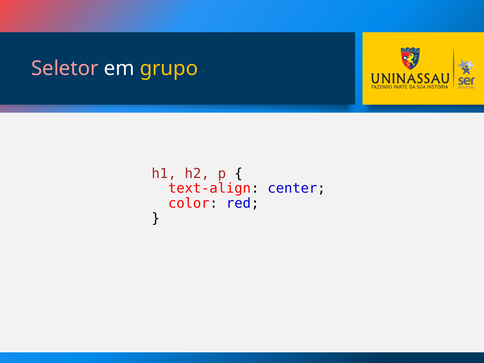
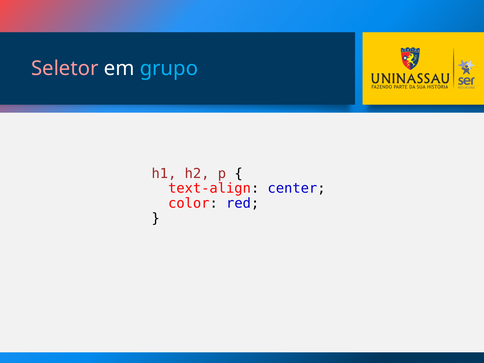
grupo colour: yellow -> light blue (169, 68)
